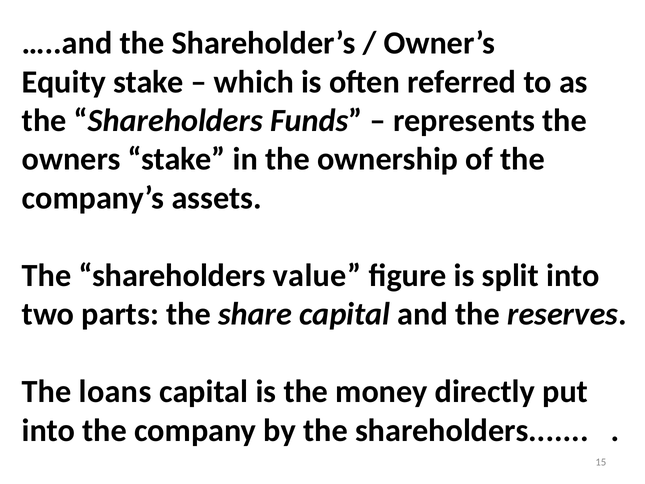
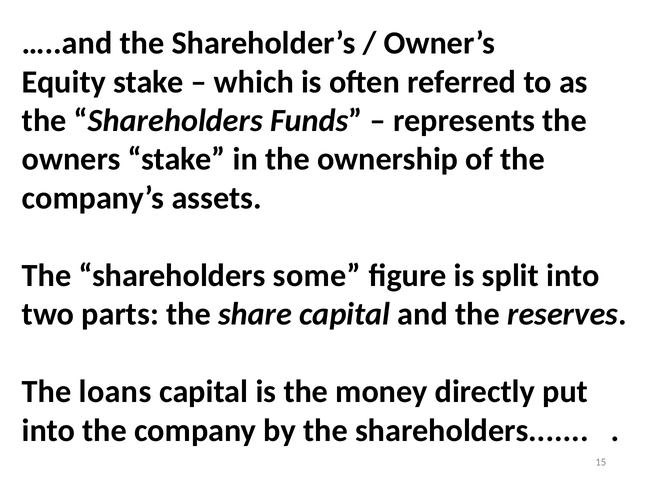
value: value -> some (317, 275)
